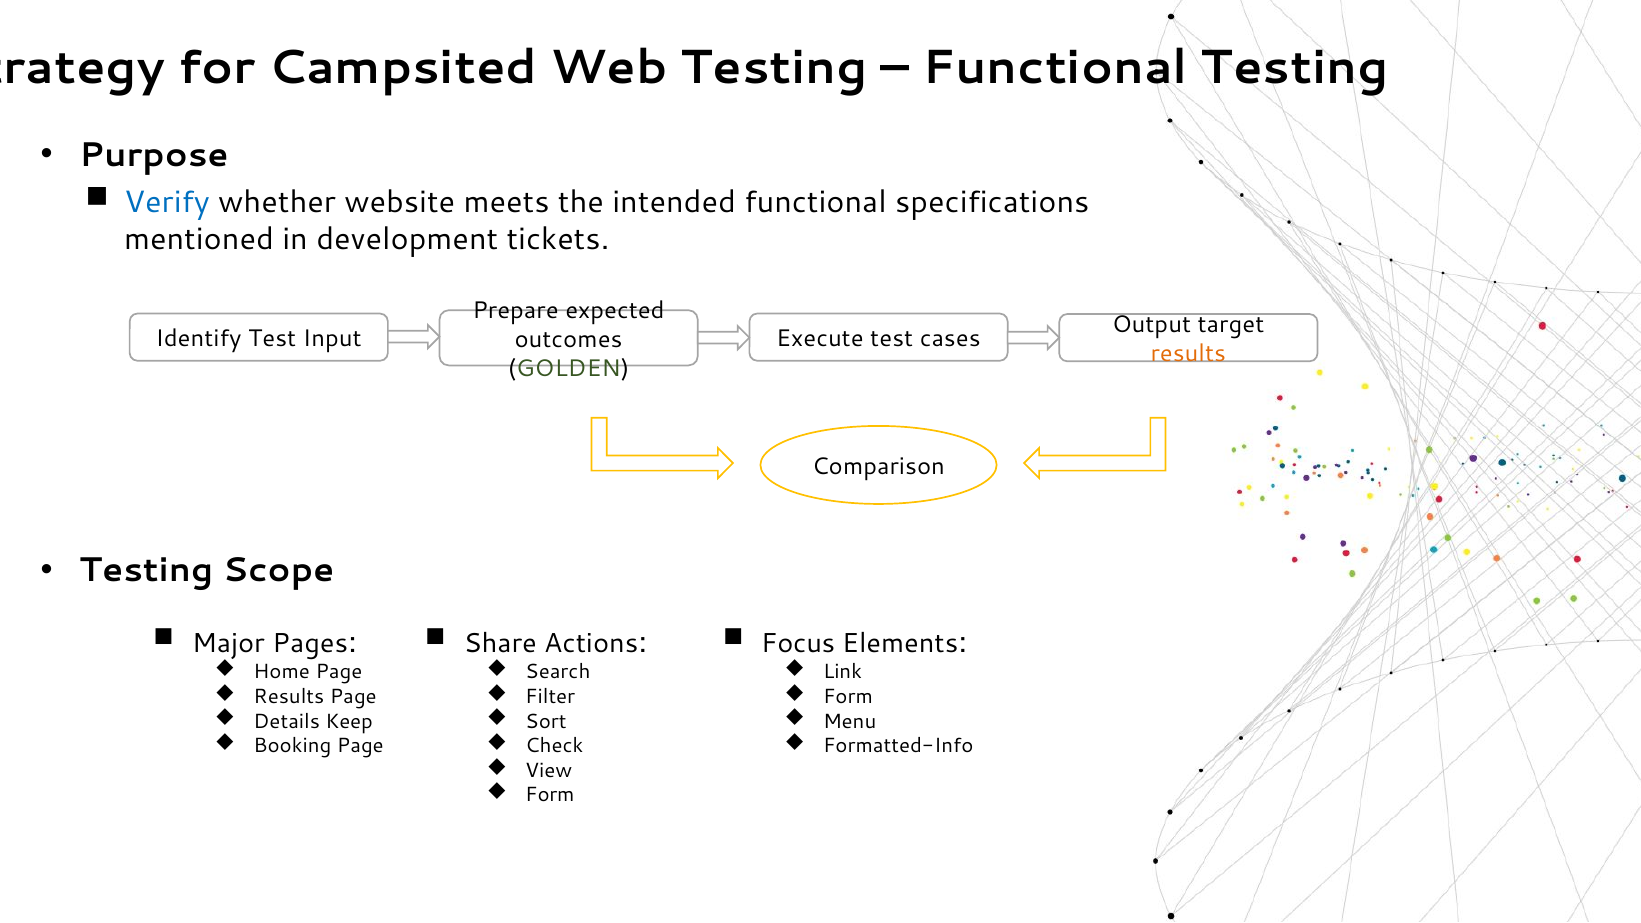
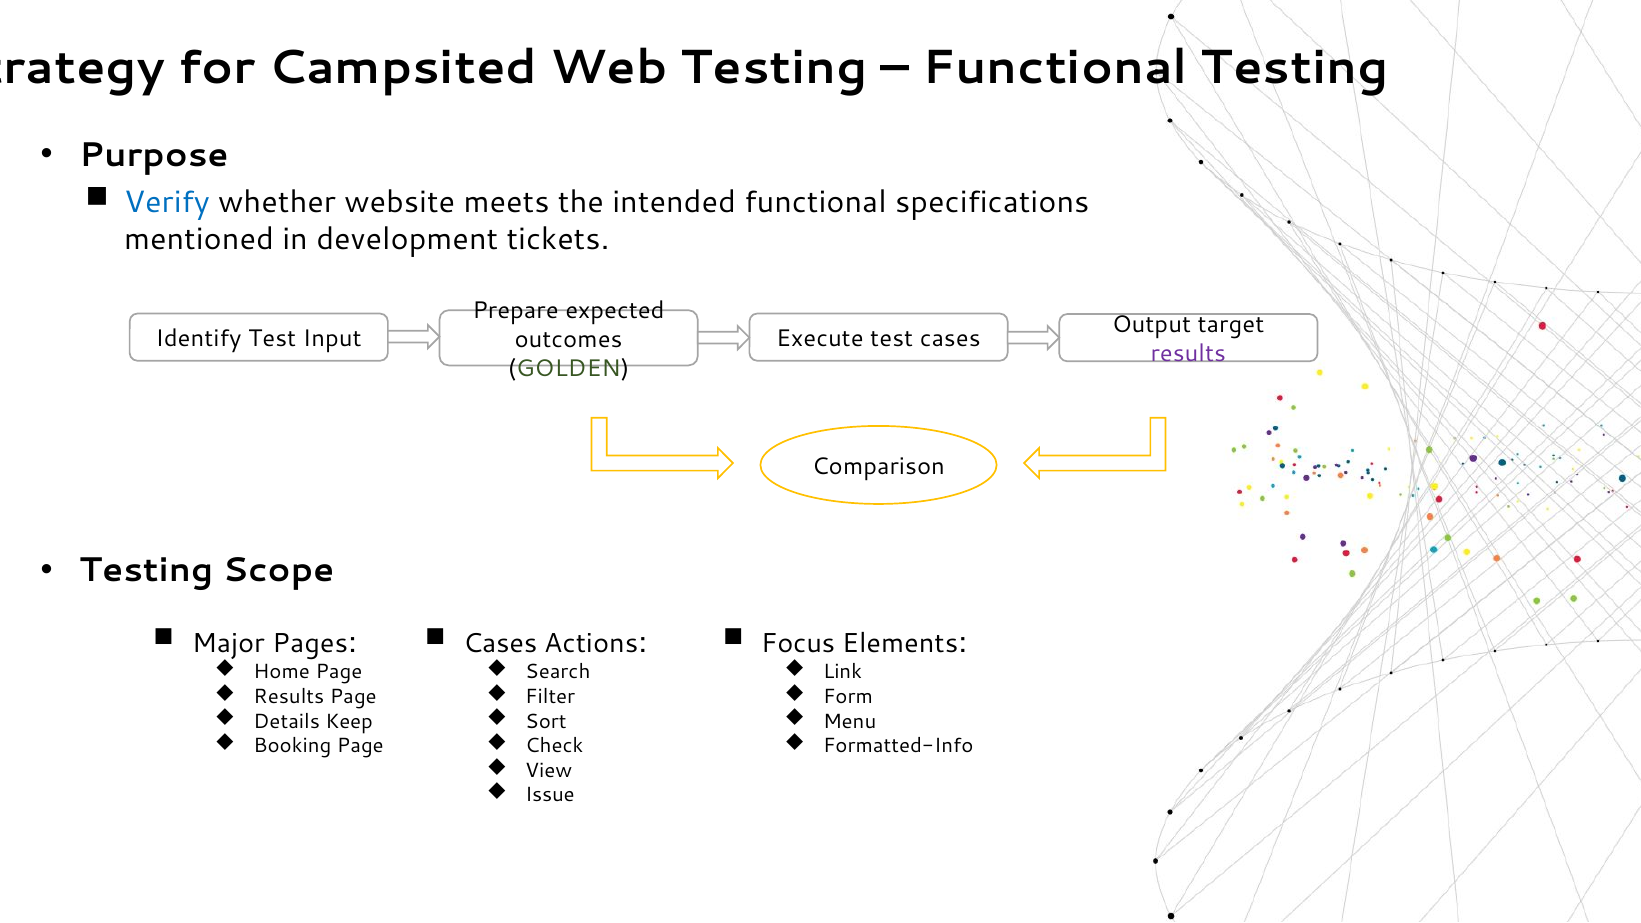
results colour: orange -> purple (1188, 354)
Share: Share -> Cases (500, 643)
Form: Form -> Issue (550, 795)
